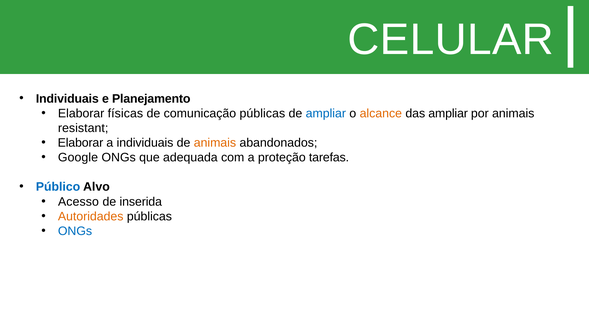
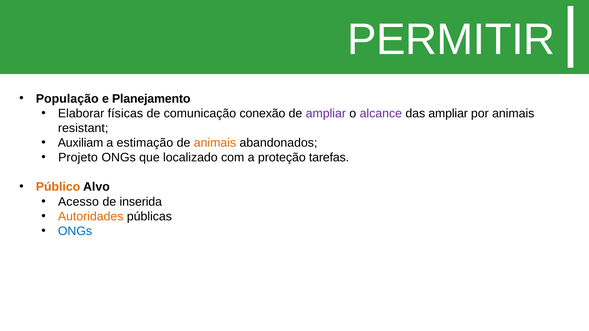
CELULAR: CELULAR -> PERMITIR (451, 40)
Individuais: Individuais -> População (67, 99)
comunicação públicas: públicas -> conexão (262, 113)
ampliar colour: blue -> purple (326, 113)
alcance colour: orange -> purple (381, 113)
Elaborar: Elaborar -> Auxiliam (81, 143)
a individuais: individuais -> estimação (145, 143)
Google: Google -> Projeto (78, 158)
adequada: adequada -> localizado (190, 158)
Público colour: blue -> orange (58, 187)
